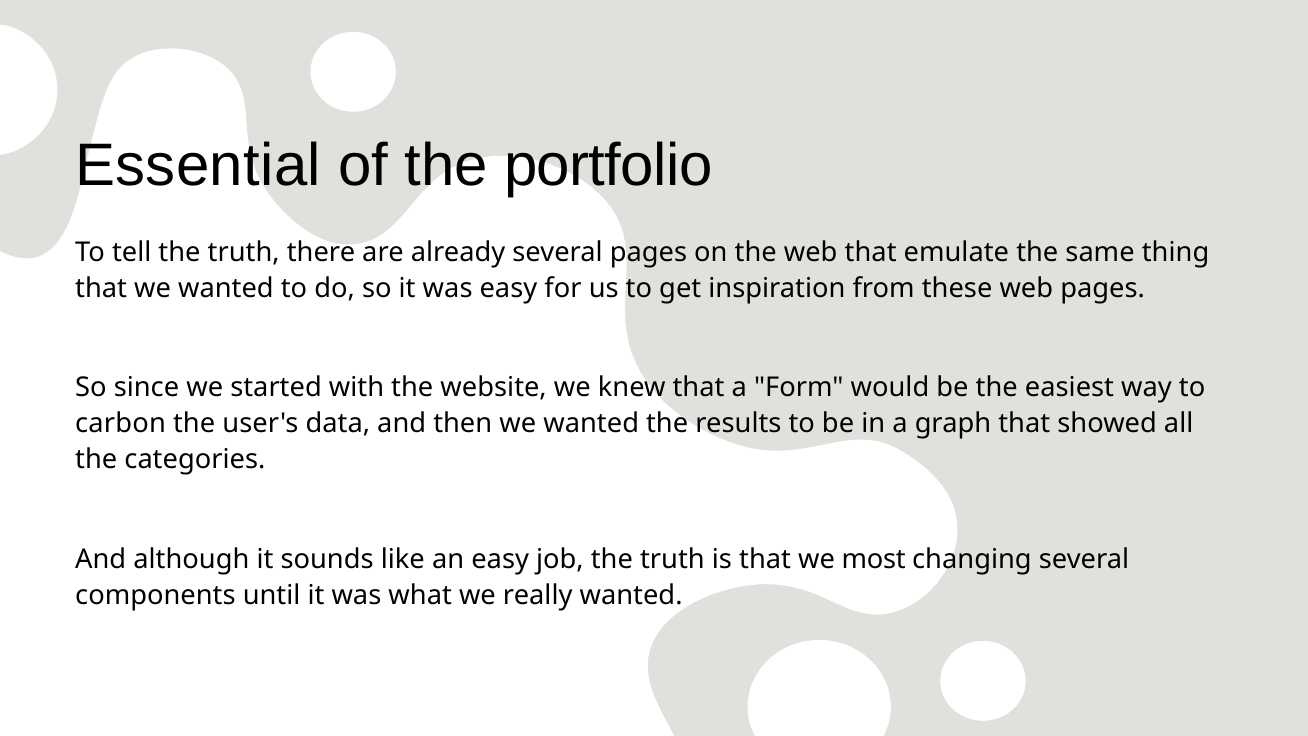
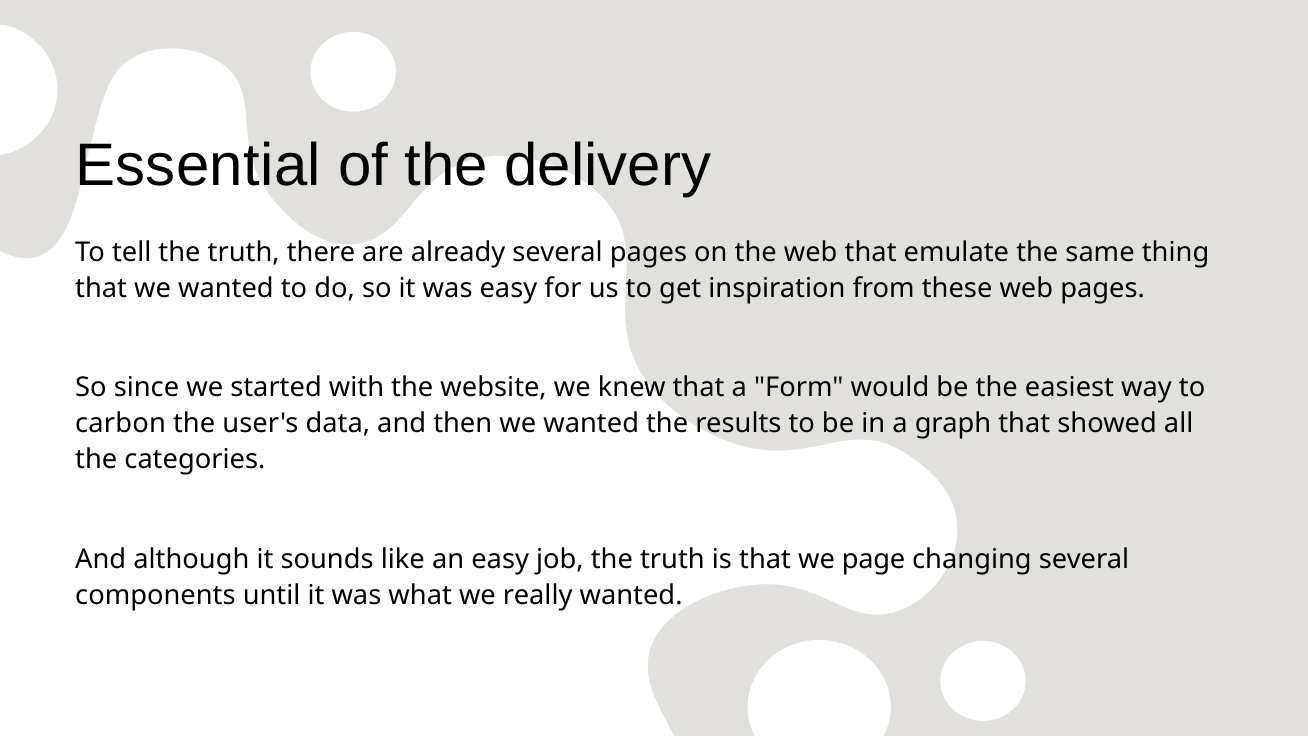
portfolio: portfolio -> delivery (608, 165)
most: most -> page (874, 559)
